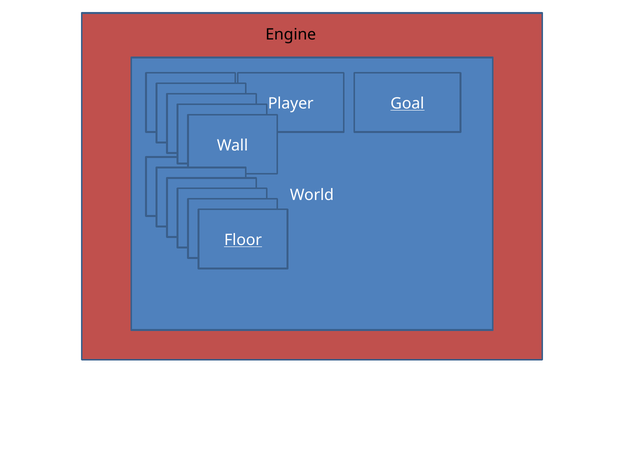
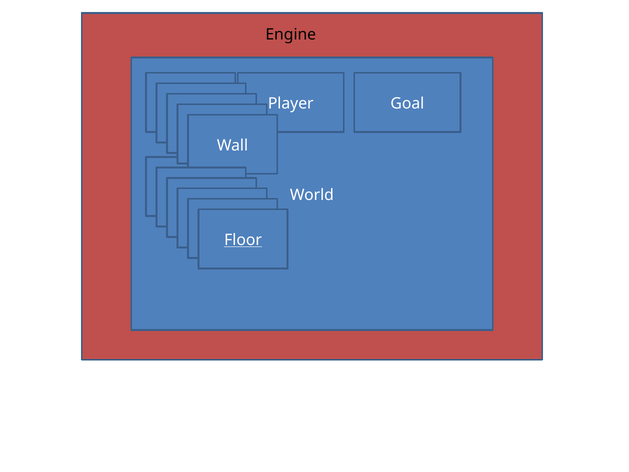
Goal underline: present -> none (407, 103)
